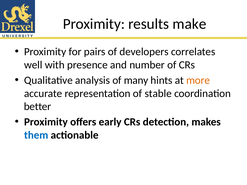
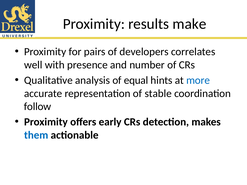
many: many -> equal (136, 80)
more colour: orange -> blue (198, 80)
better: better -> follow (38, 107)
